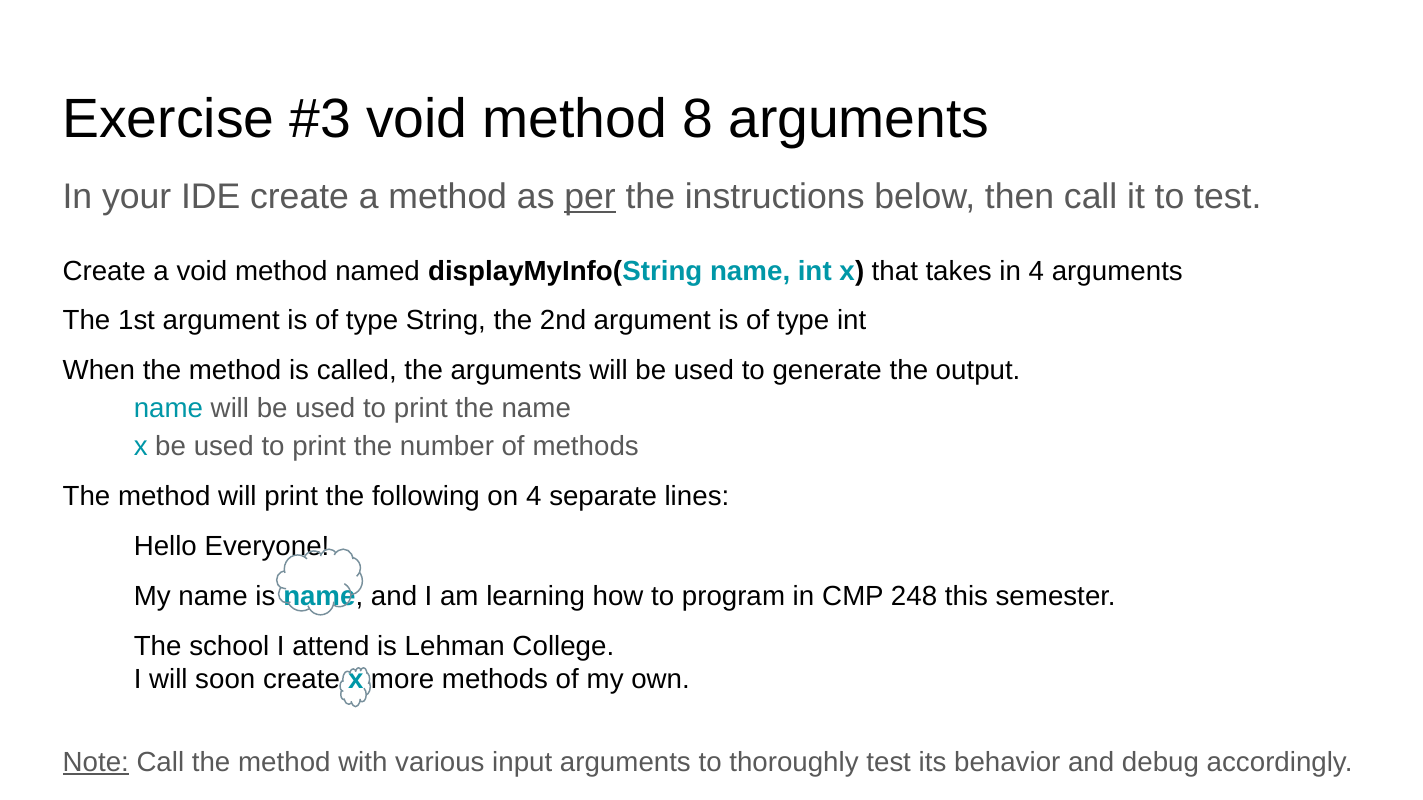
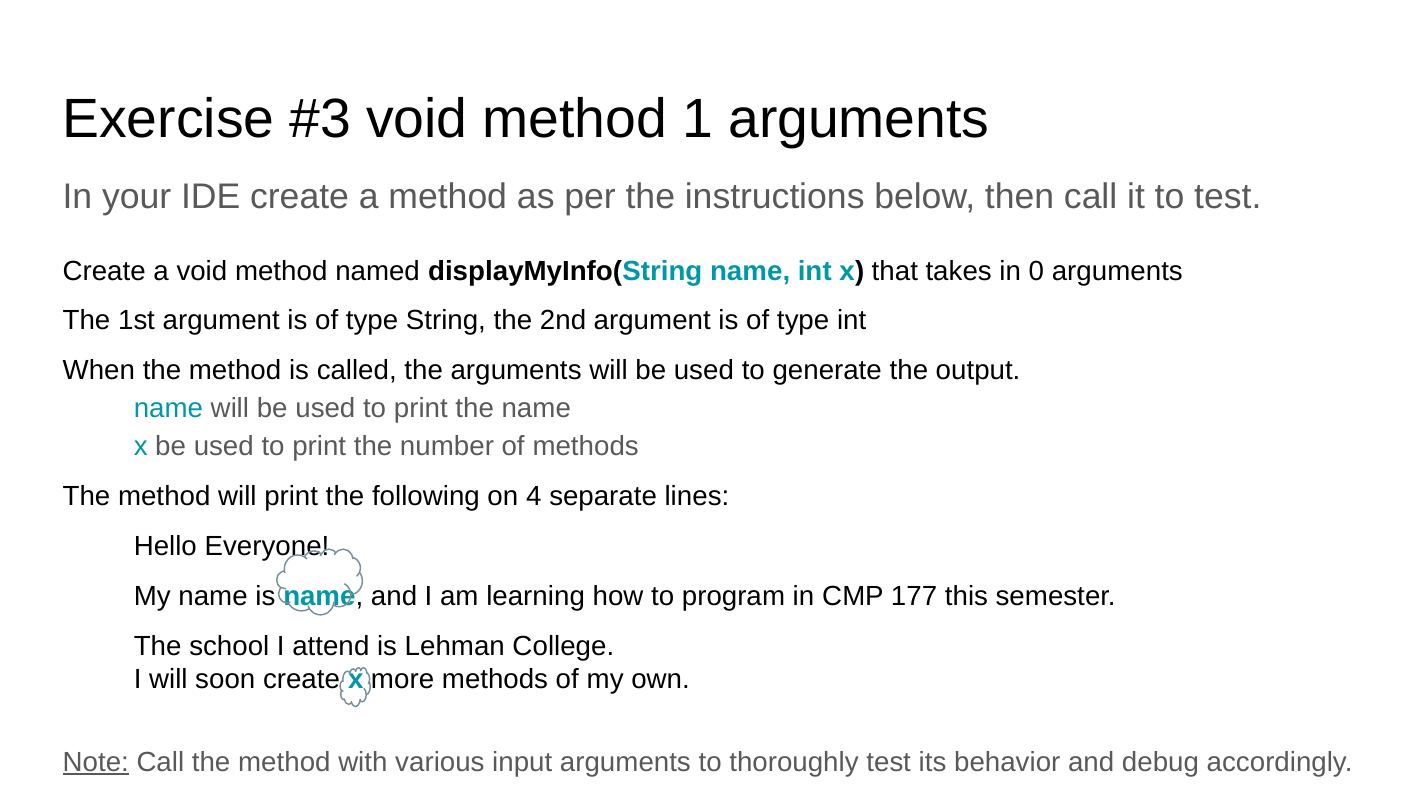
8: 8 -> 1 (698, 119)
per underline: present -> none (590, 197)
in 4: 4 -> 0 (1036, 271)
248: 248 -> 177 (914, 596)
